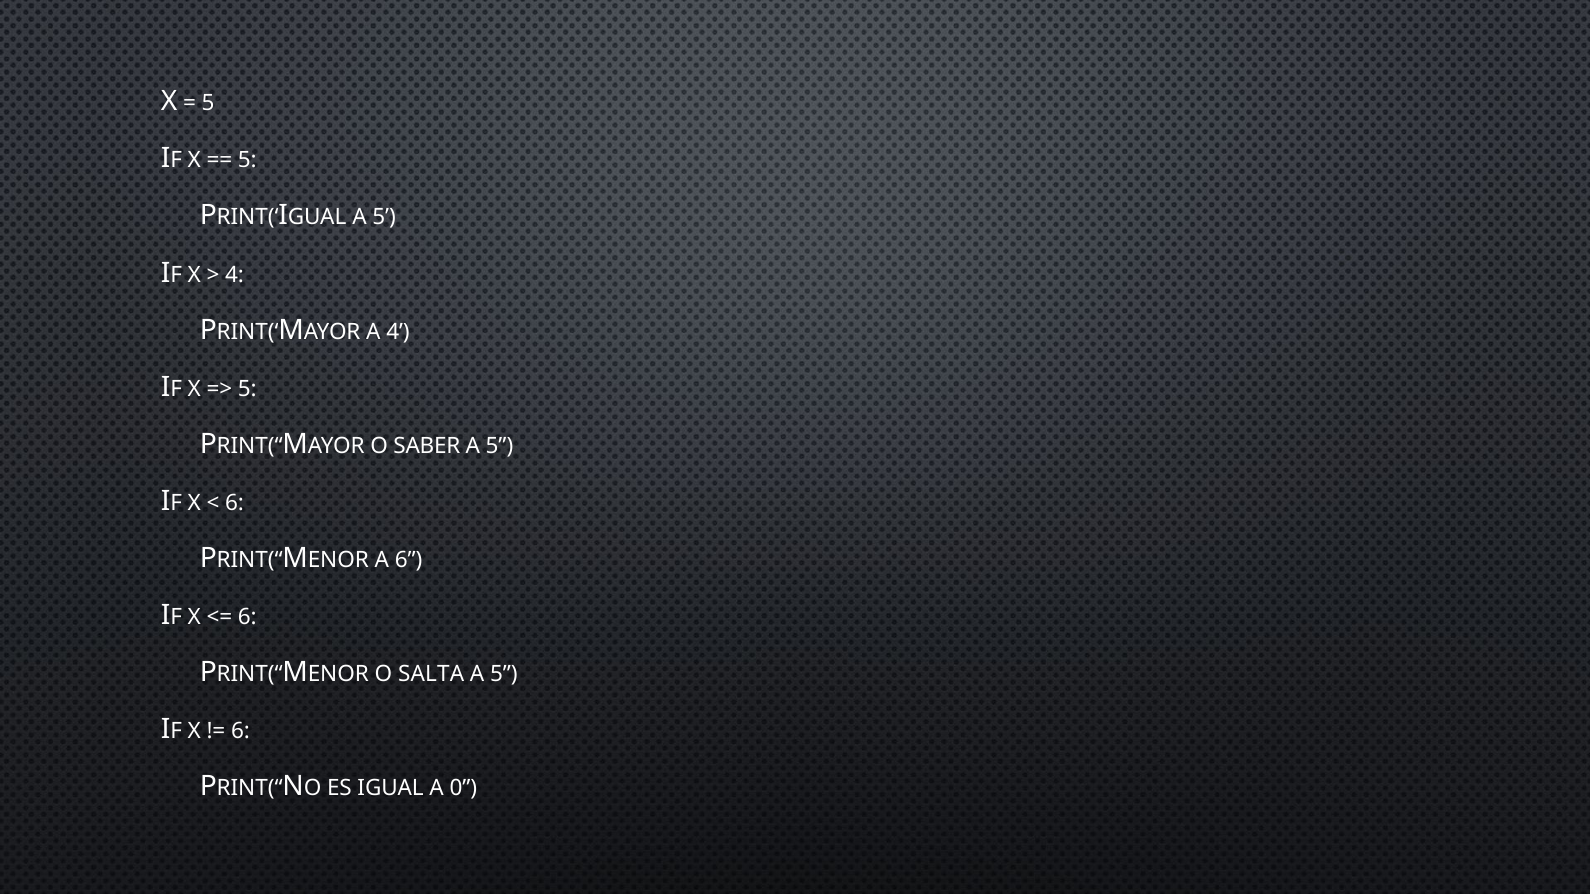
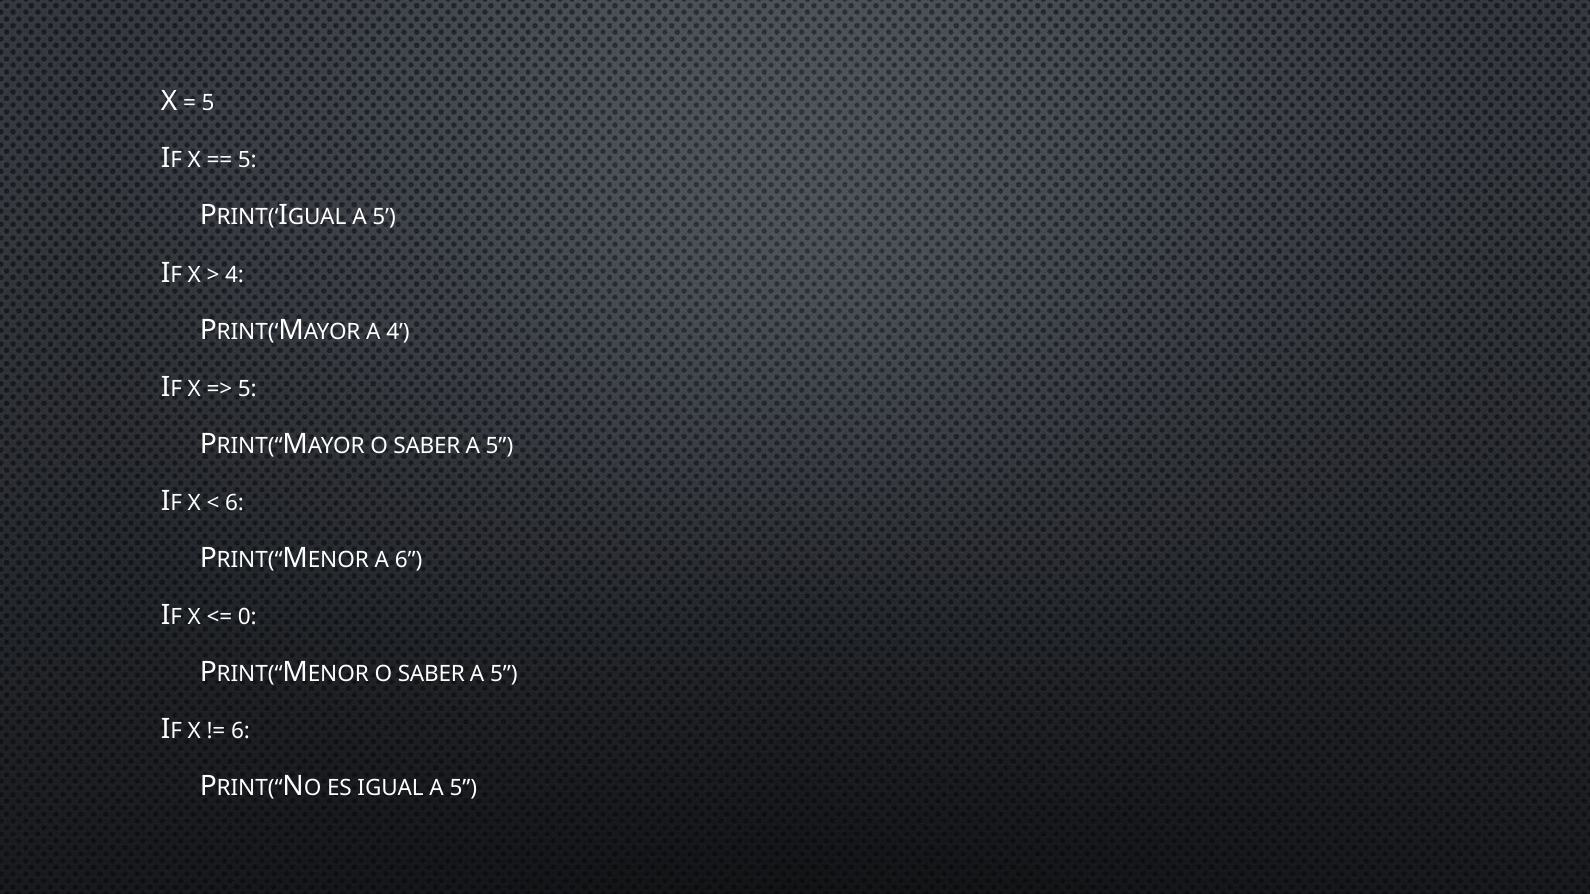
6: 6 -> 0 (247, 617)
SALTA: SALTA -> SABER (431, 674)
IGUAL A 0: 0 -> 5 (463, 789)
